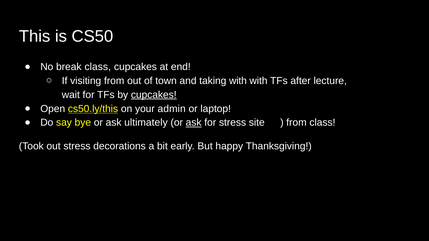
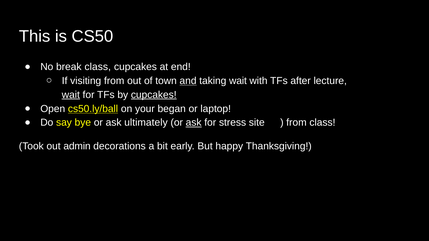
and underline: none -> present (188, 81)
taking with: with -> wait (238, 81)
wait underline: none -> present (71, 95)
cs50.ly/this: cs50.ly/this -> cs50.ly/ball (93, 109)
admin: admin -> began (172, 109)
out stress: stress -> admin (77, 146)
